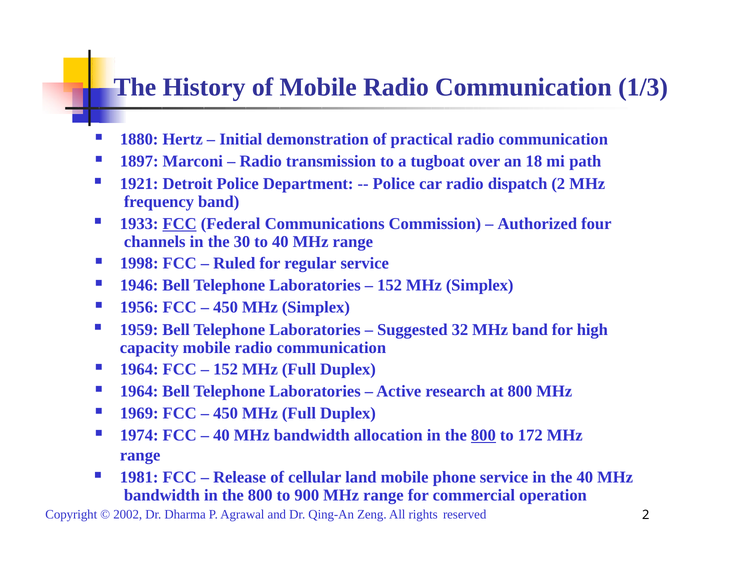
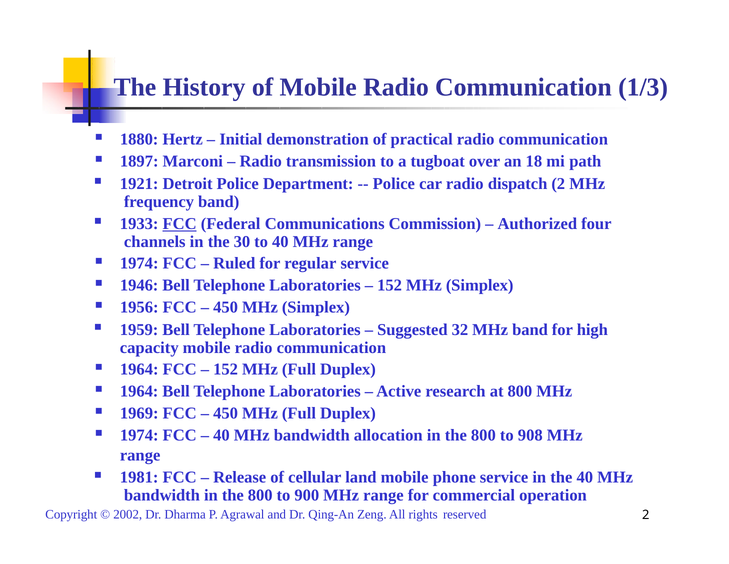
1998: 1998 -> 1974 (139, 263)
800 underline: present -> none (483, 435)
172: 172 -> 908 (530, 435)
